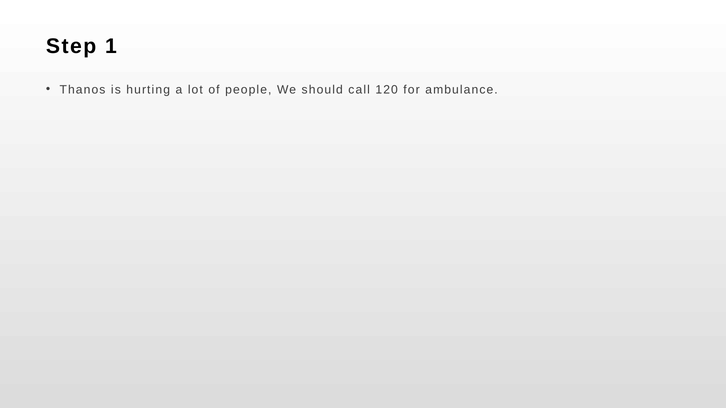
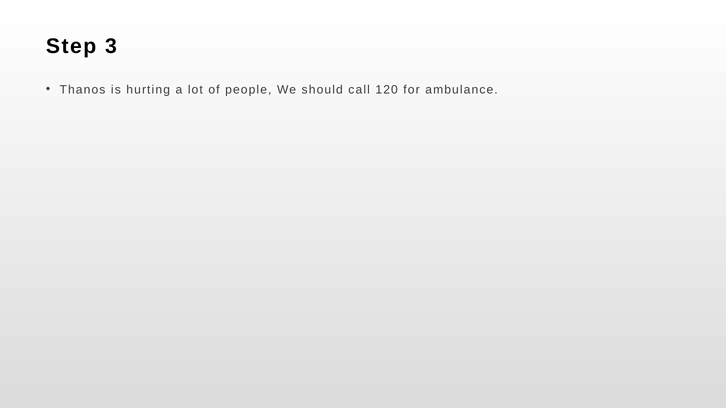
1: 1 -> 3 (111, 46)
